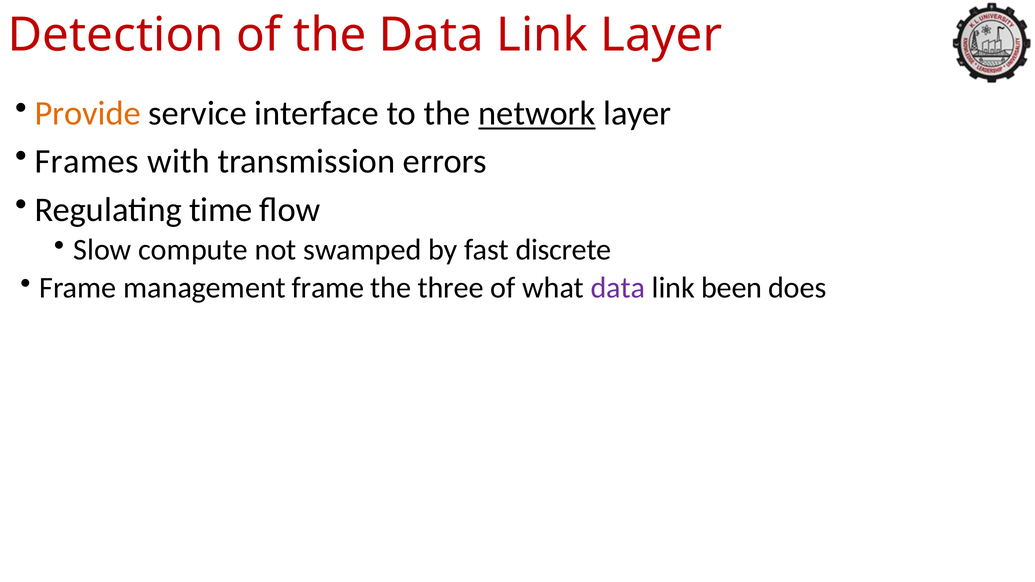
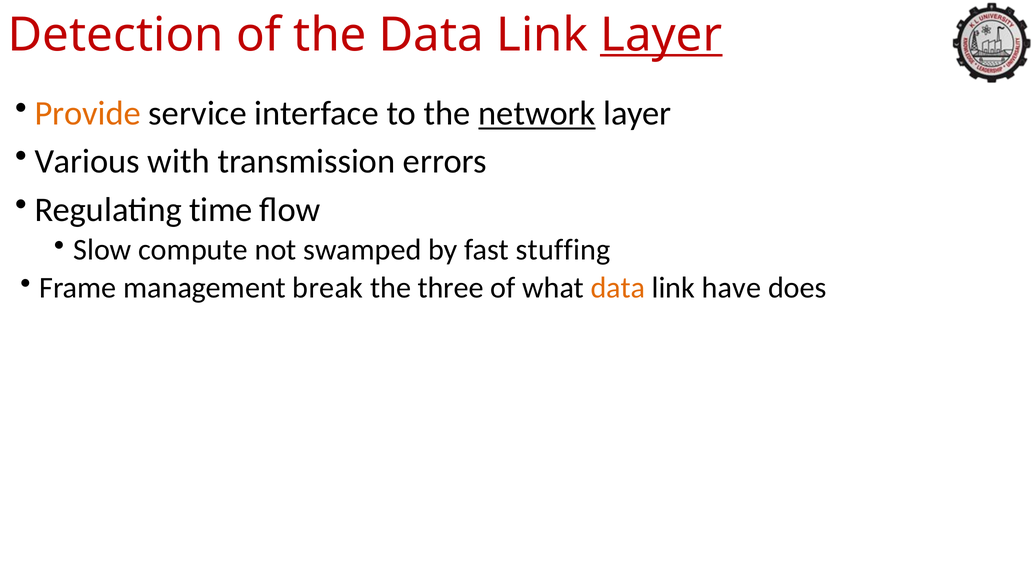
Layer underline: none -> present (661, 35)
Frames: Frames -> Various (87, 162)
discrete: discrete -> stuffing (563, 250)
management frame: frame -> break (328, 288)
data colour: purple -> orange (618, 288)
been: been -> have (731, 288)
